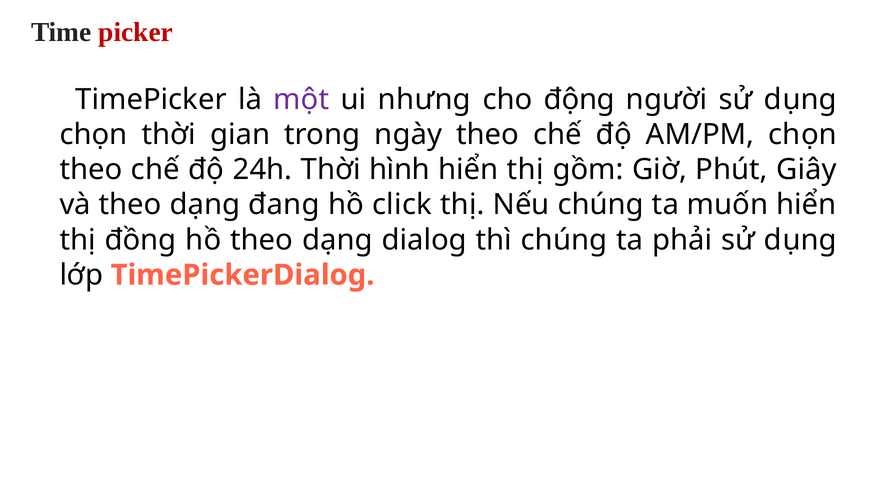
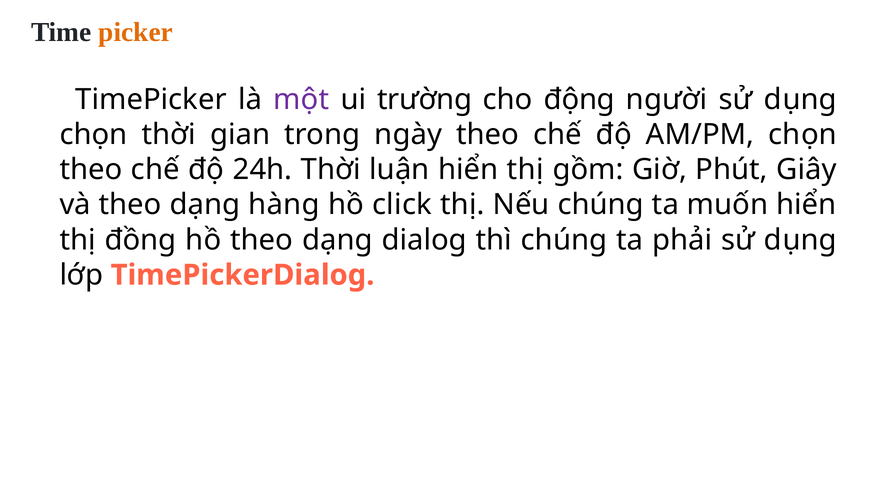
picker colour: red -> orange (136, 32)
nhưng: nhưng -> trường (425, 99)
hình: hình -> luận (399, 170)
đang: đang -> hàng (284, 205)
